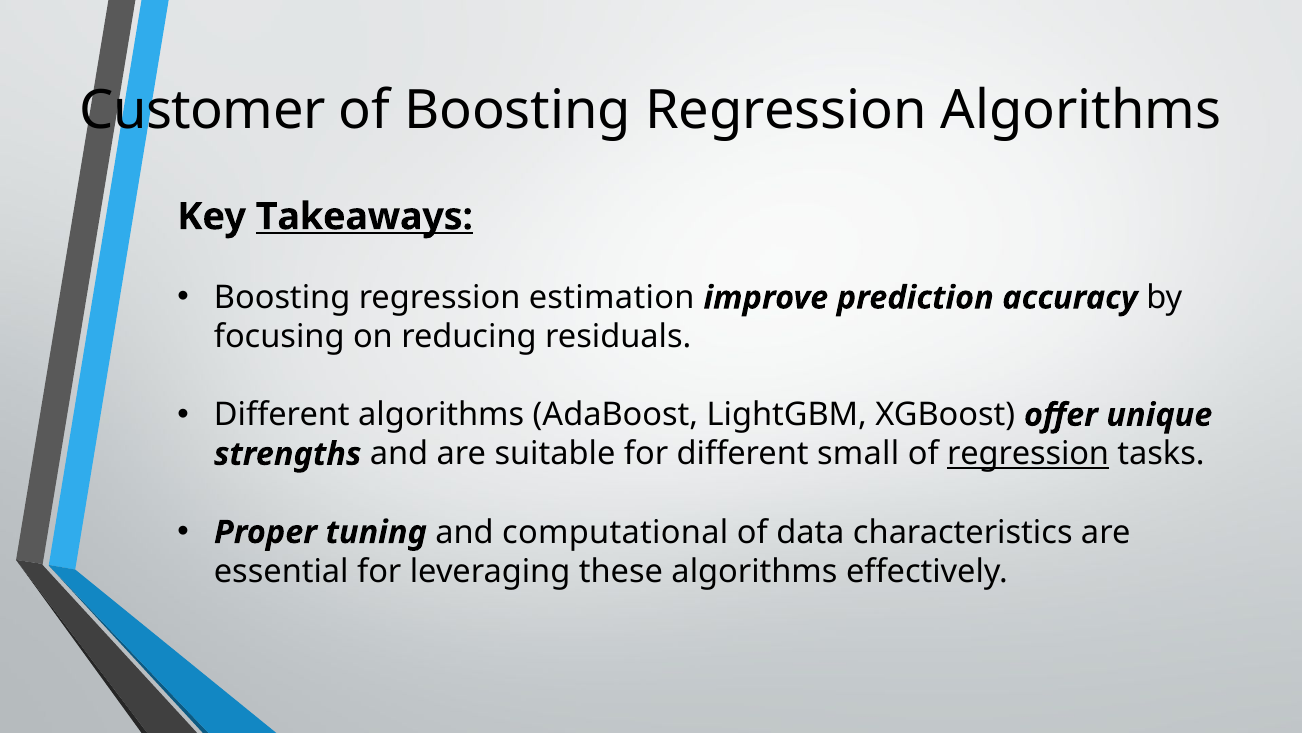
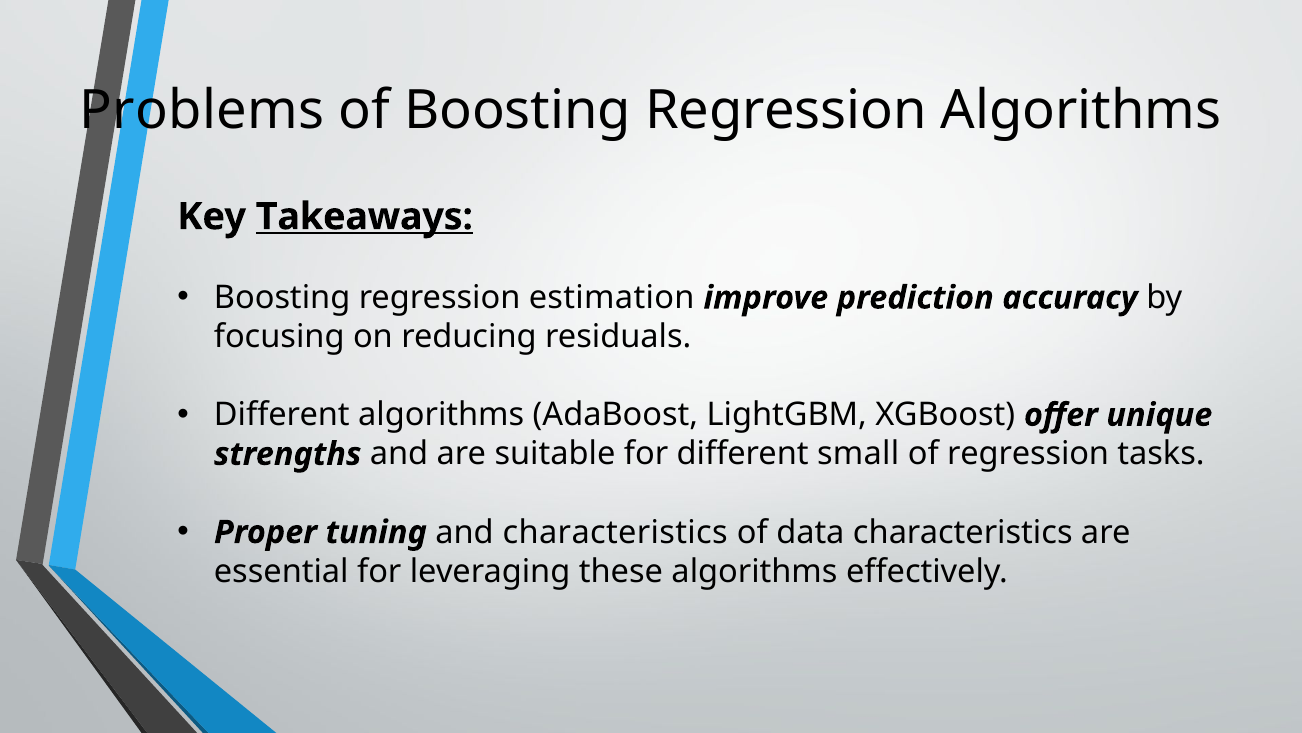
Customer: Customer -> Problems (202, 111)
regression underline: present -> none (1028, 454)
and computational: computational -> characteristics (615, 532)
